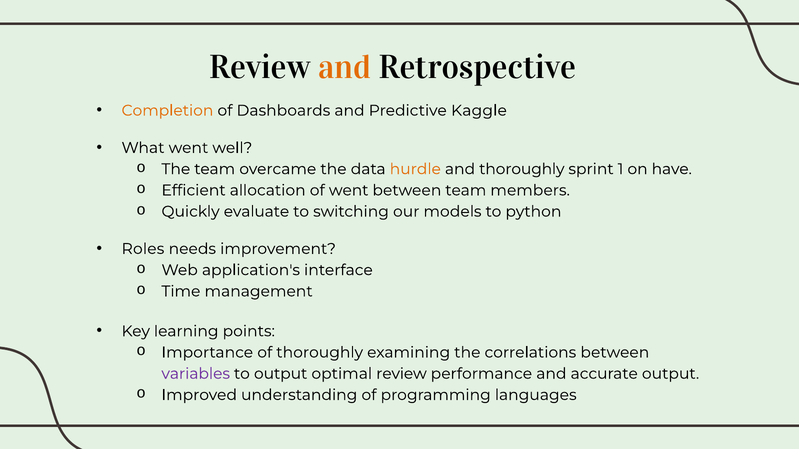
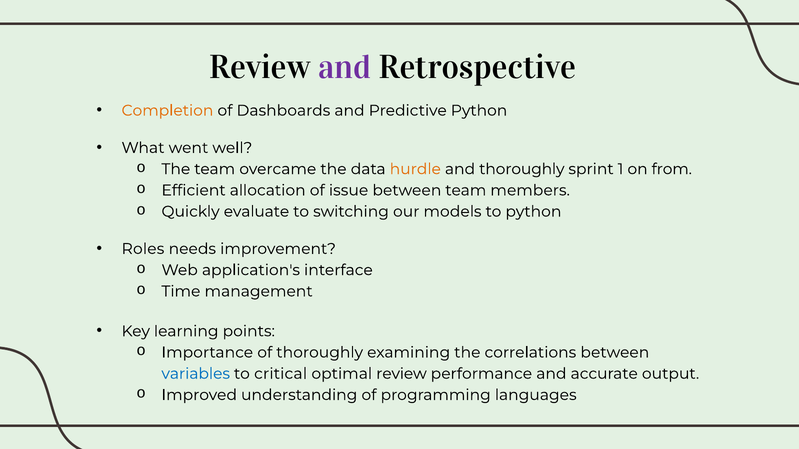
and colour: orange -> purple (345, 67)
Predictive Kaggle: Kaggle -> Python (479, 111)
have: have -> from (672, 169)
of went: went -> issue (349, 190)
variables colour: purple -> blue (196, 374)
to output: output -> critical (281, 374)
